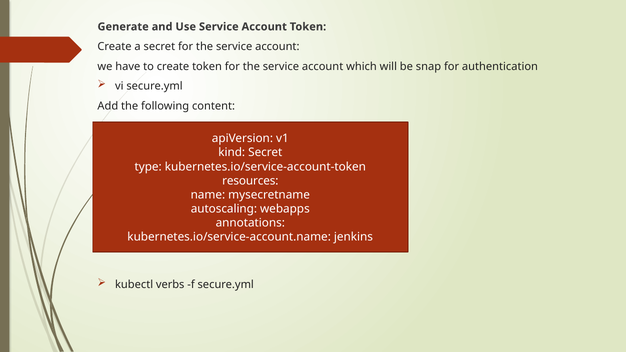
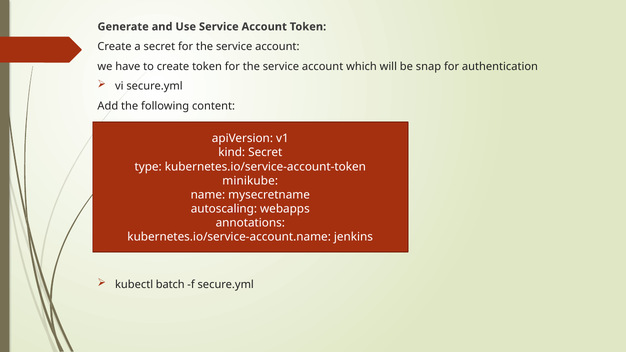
resources: resources -> minikube (250, 181)
verbs: verbs -> batch (170, 285)
